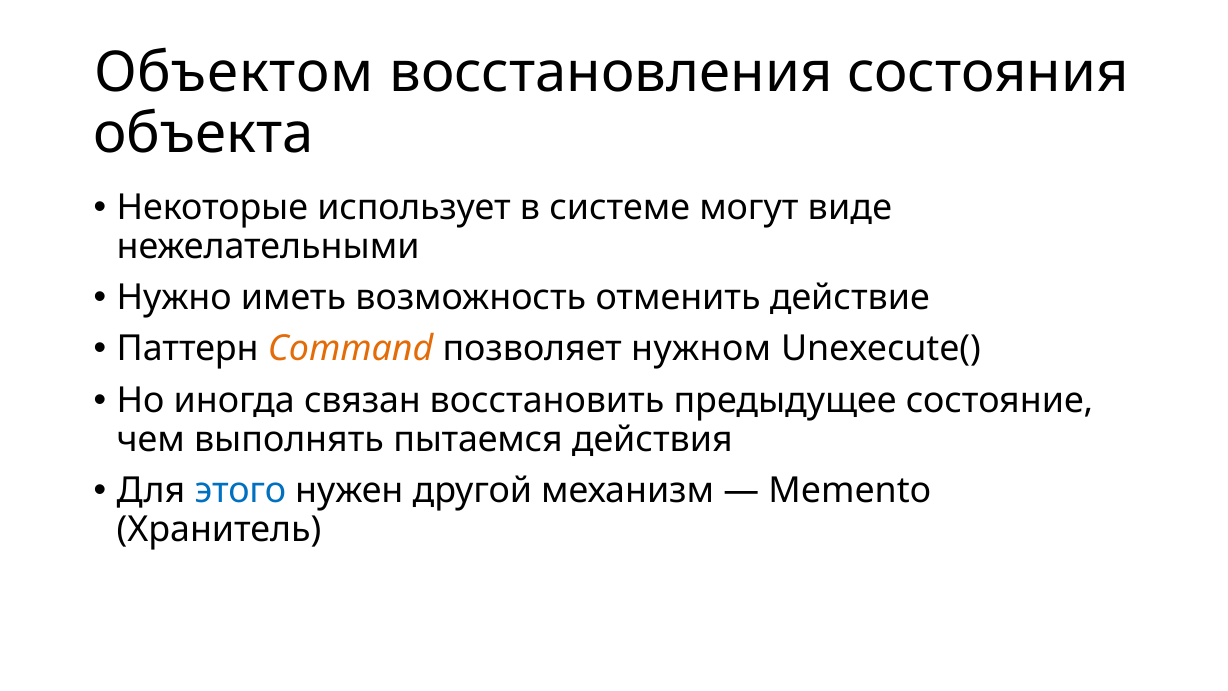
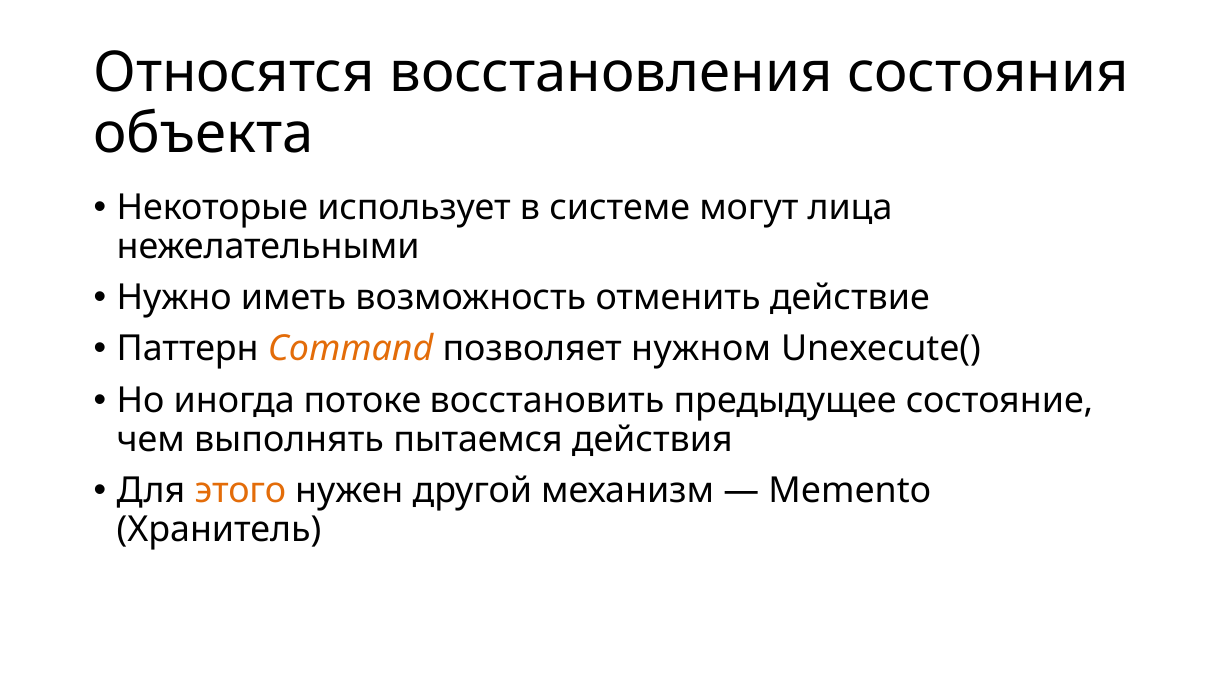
Объектом: Объектом -> Относятся (234, 73)
виде: виде -> лица (850, 208)
связан: связан -> потоке (362, 400)
этого colour: blue -> orange (240, 490)
